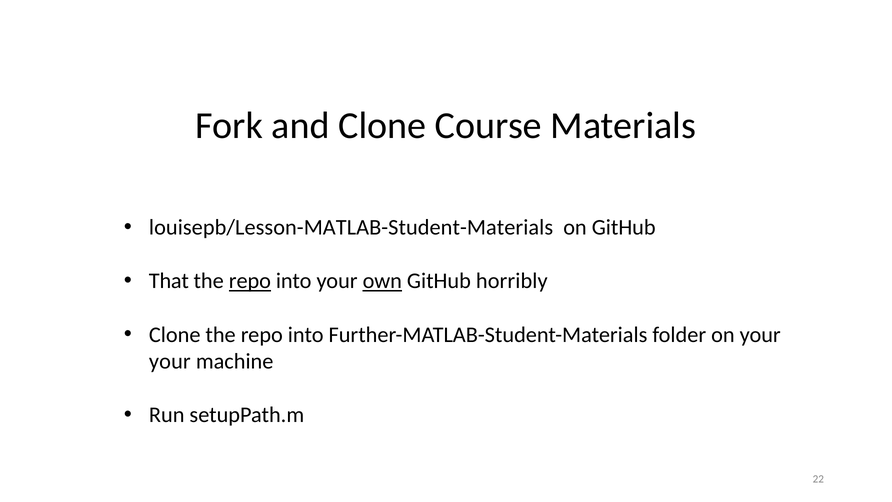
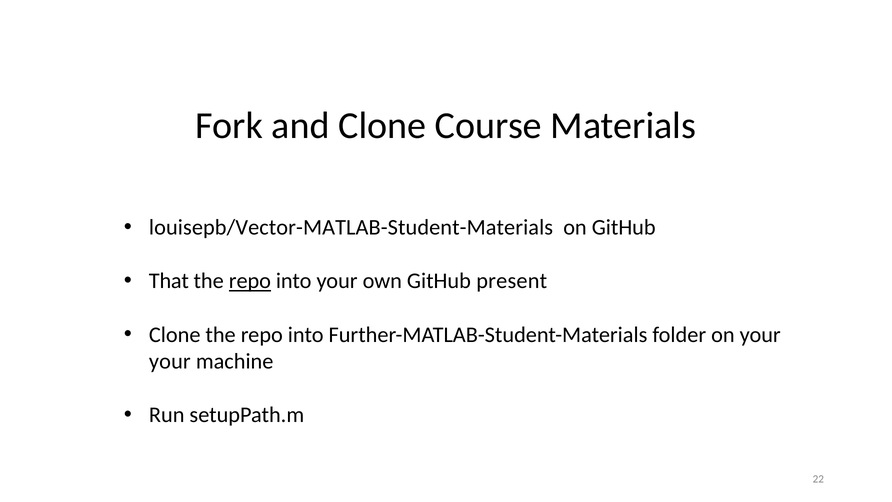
louisepb/Lesson-MATLAB-Student-Materials: louisepb/Lesson-MATLAB-Student-Materials -> louisepb/Vector-MATLAB-Student-Materials (351, 227)
own underline: present -> none (382, 281)
horribly: horribly -> present (512, 281)
